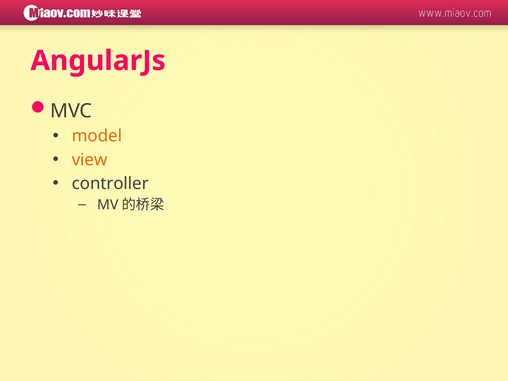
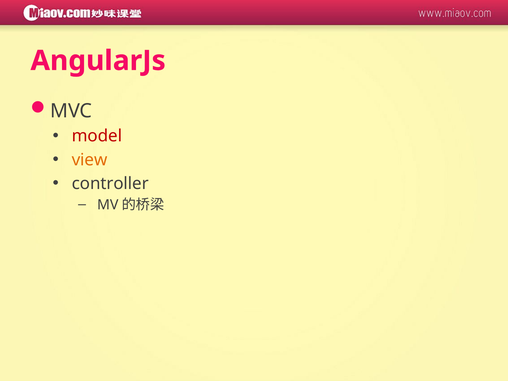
model colour: orange -> red (97, 136)
